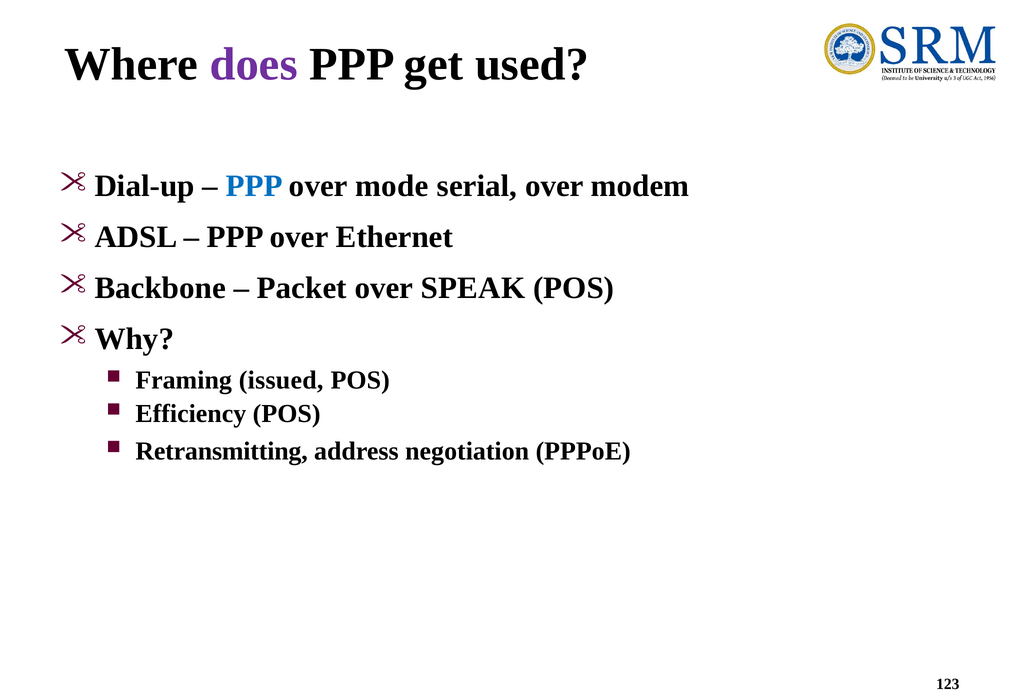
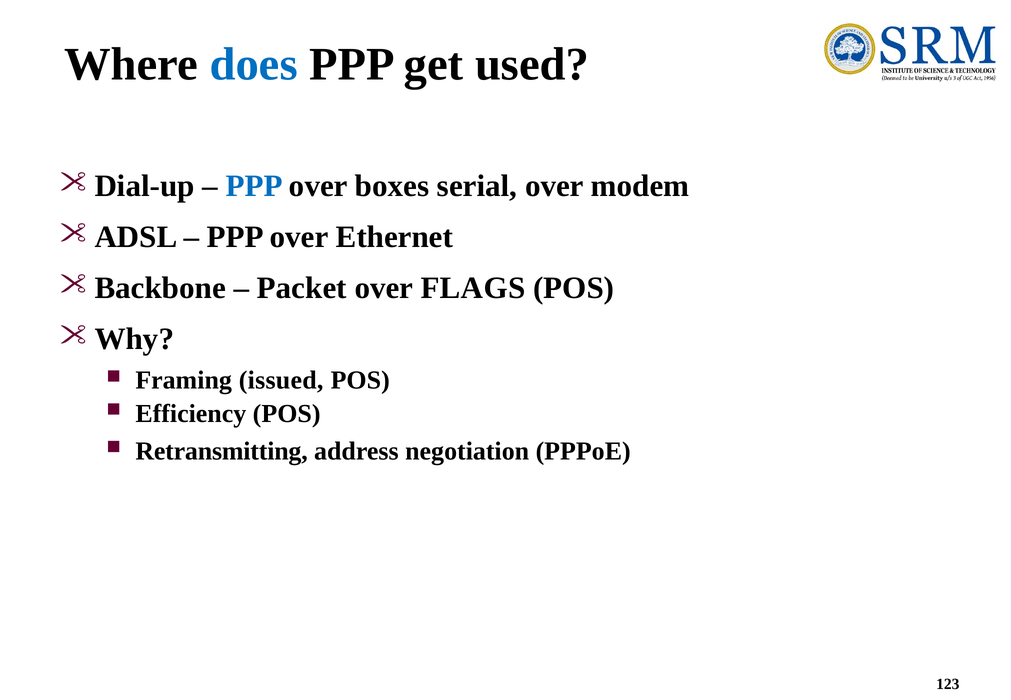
does colour: purple -> blue (254, 64)
mode: mode -> boxes (392, 186)
SPEAK: SPEAK -> FLAGS (473, 288)
